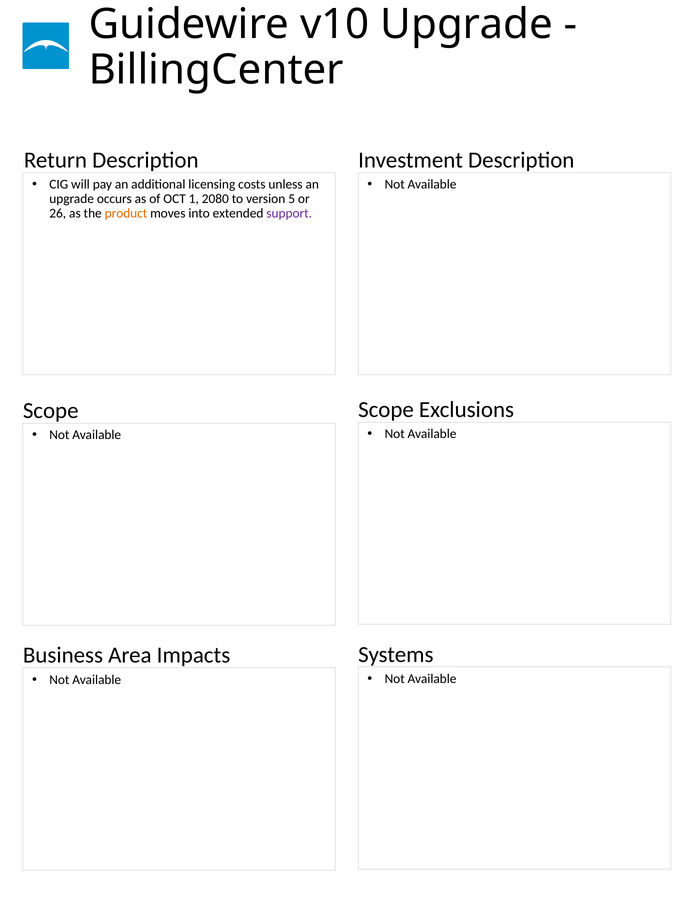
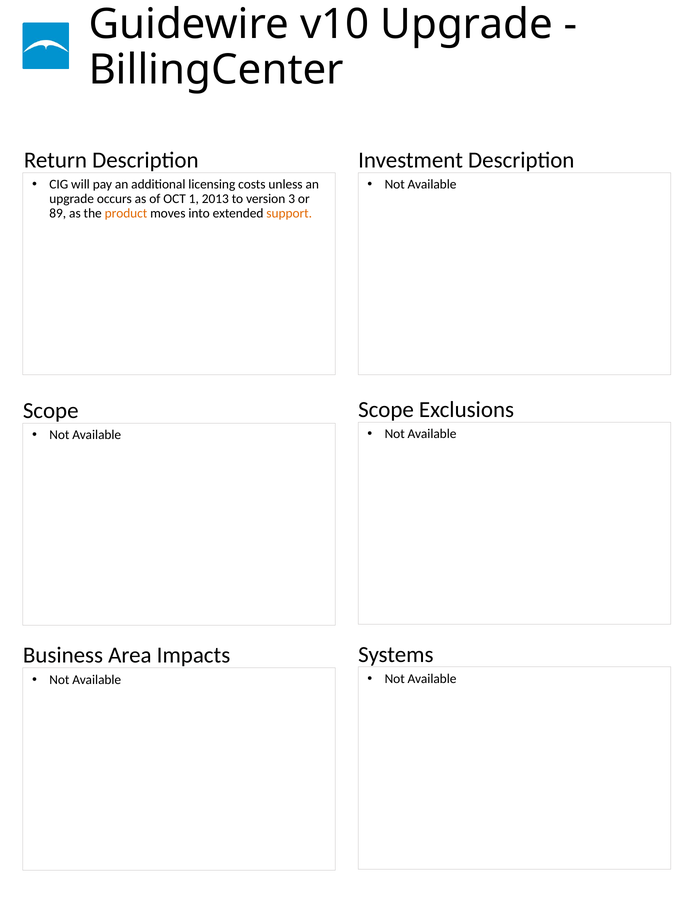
2080: 2080 -> 2013 (215, 199)
5: 5 -> 3 (292, 199)
26: 26 -> 89 (58, 213)
support colour: purple -> orange (289, 213)
